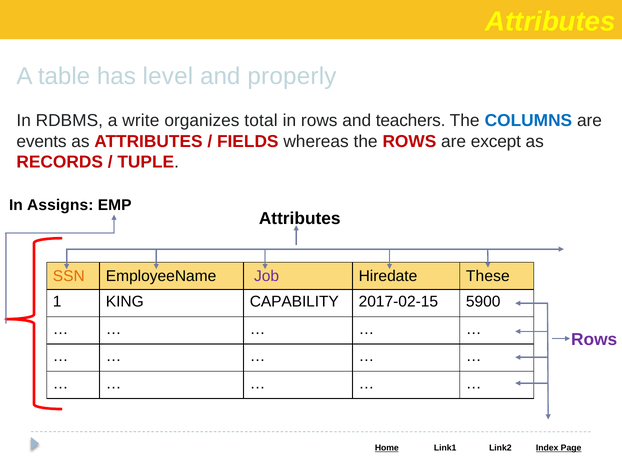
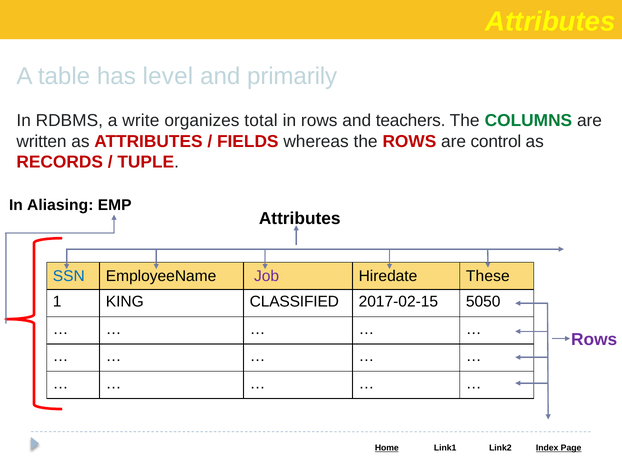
properly: properly -> primarily (292, 76)
COLUMNS colour: blue -> green (528, 121)
events: events -> written (42, 142)
except: except -> control (496, 142)
Assigns: Assigns -> Aliasing (60, 205)
SSN colour: orange -> blue (69, 277)
CAPABILITY: CAPABILITY -> CLASSIFIED (294, 302)
5900: 5900 -> 5050 (483, 302)
